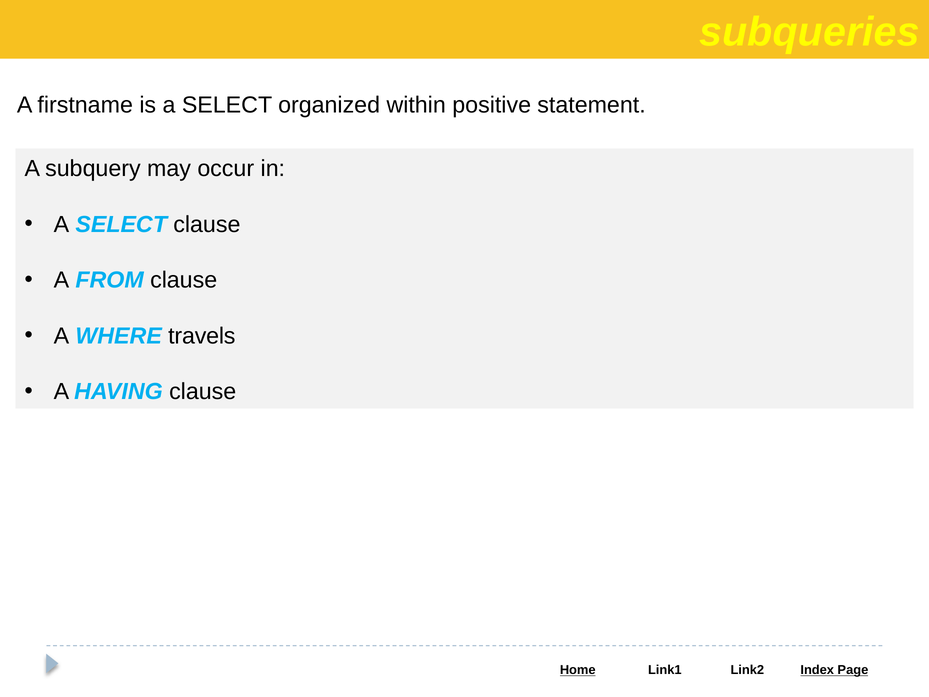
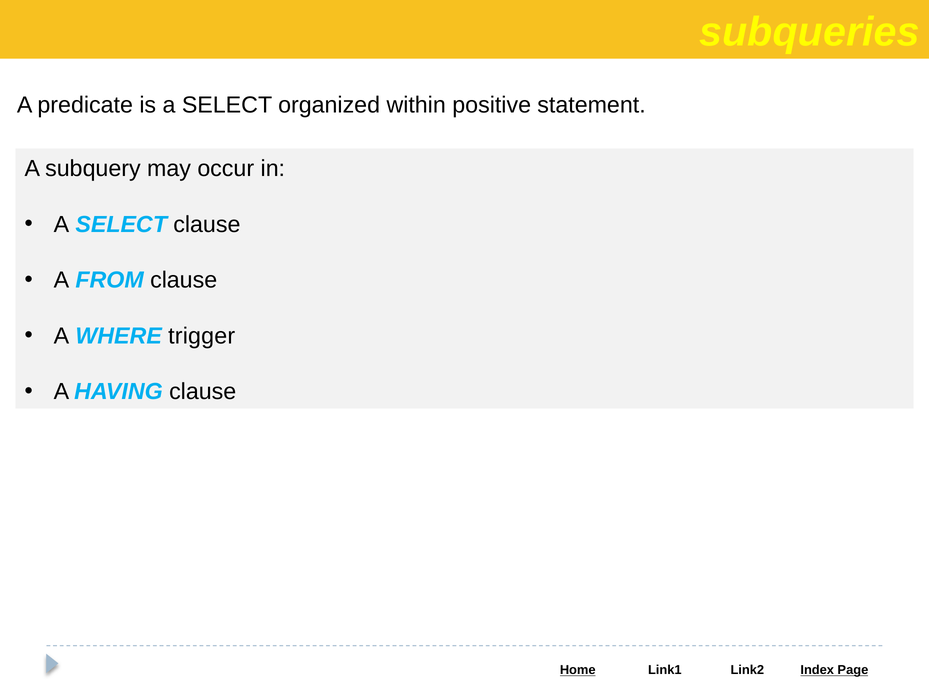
firstname: firstname -> predicate (85, 105)
travels: travels -> trigger (202, 336)
